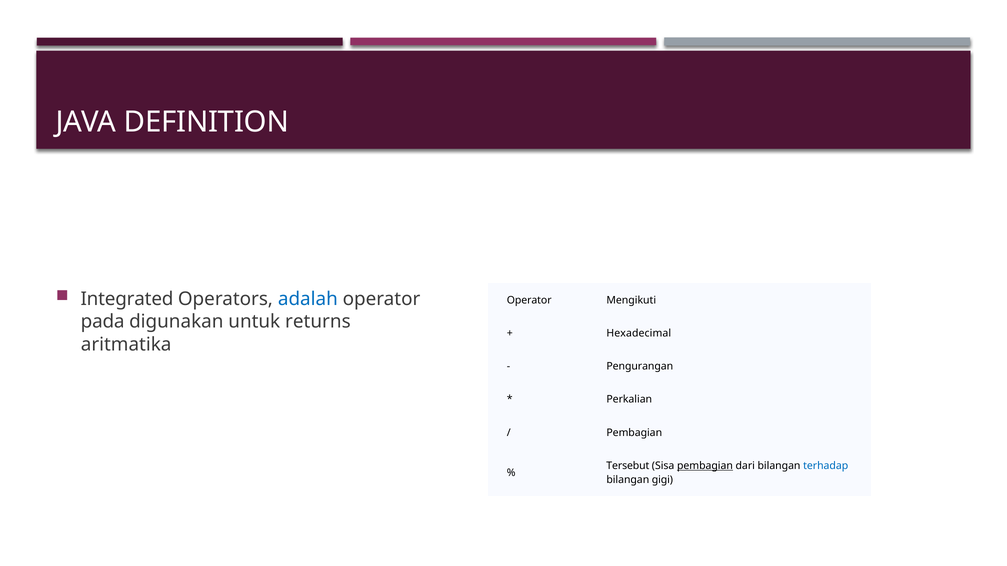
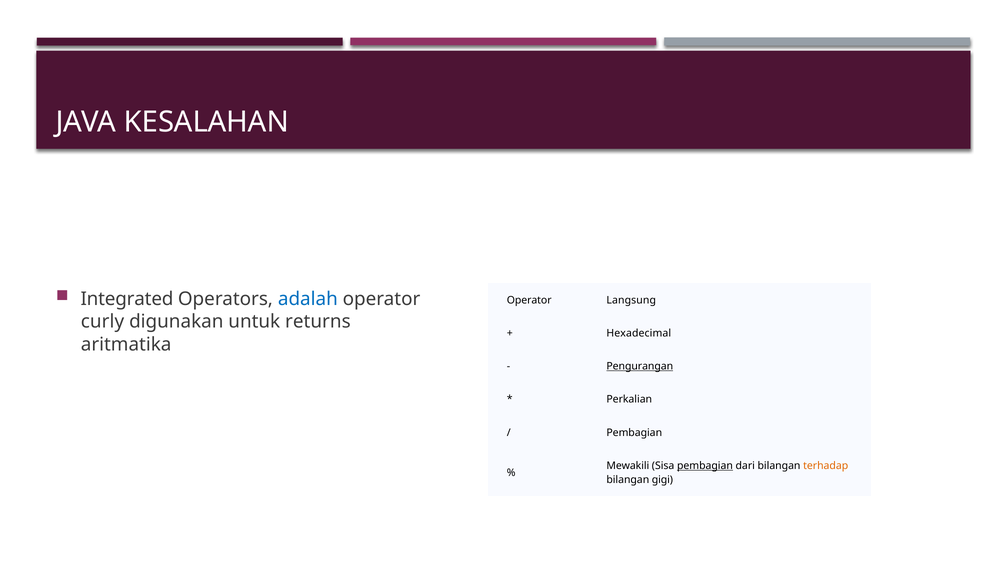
DEFINITION: DEFINITION -> KESALAHAN (206, 122)
Mengikuti: Mengikuti -> Langsung (631, 300)
pada: pada -> curly (102, 322)
Pengurangan underline: none -> present (640, 367)
Tersebut: Tersebut -> Mewakili (628, 466)
terhadap colour: blue -> orange (826, 466)
